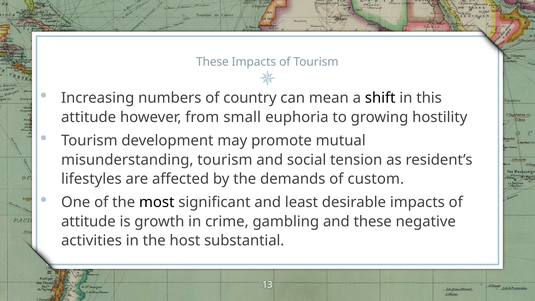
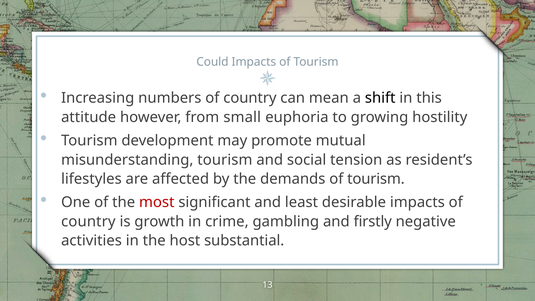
These: These -> Could (212, 62)
demands of custom: custom -> tourism (376, 179)
most colour: black -> red (157, 202)
attitude: attitude -> country (88, 221)
and these: these -> firstly (373, 221)
